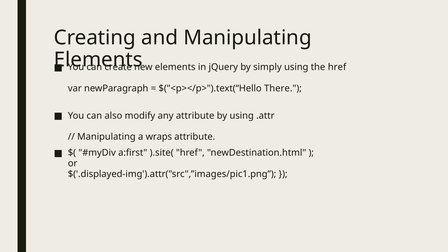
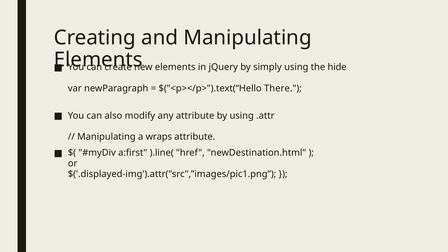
the href: href -> hide (337, 67)
).site(: ).site( -> ).line( (162, 153)
